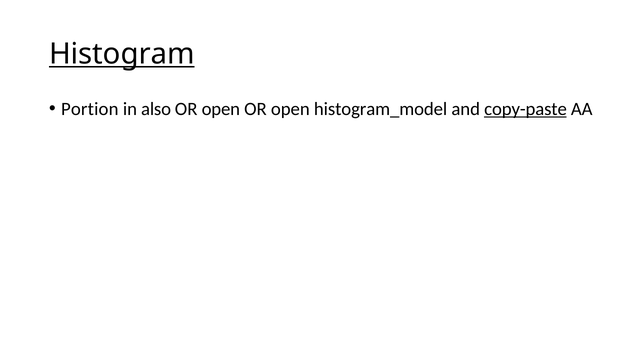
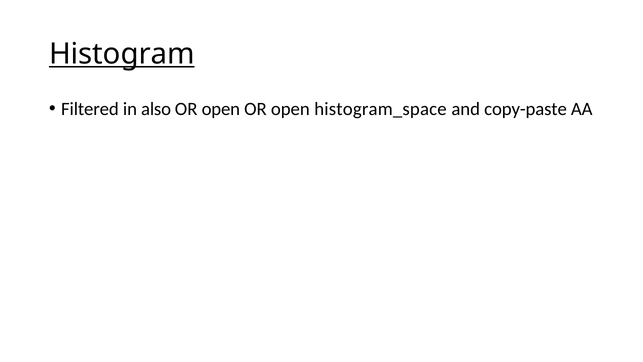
Portion: Portion -> Filtered (90, 109)
histogram_model: histogram_model -> histogram_space (380, 109)
copy-paste underline: present -> none (526, 109)
